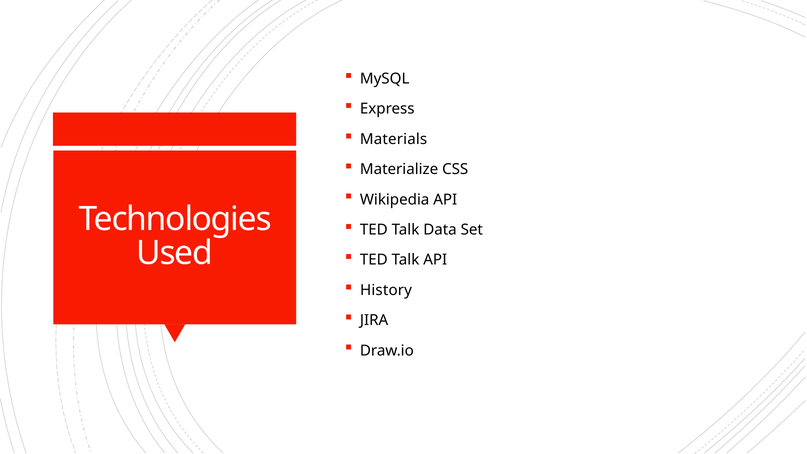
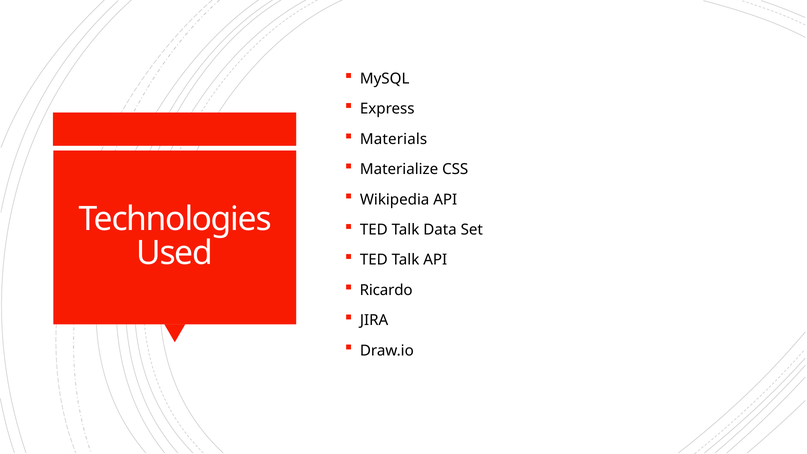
History: History -> Ricardo (386, 290)
